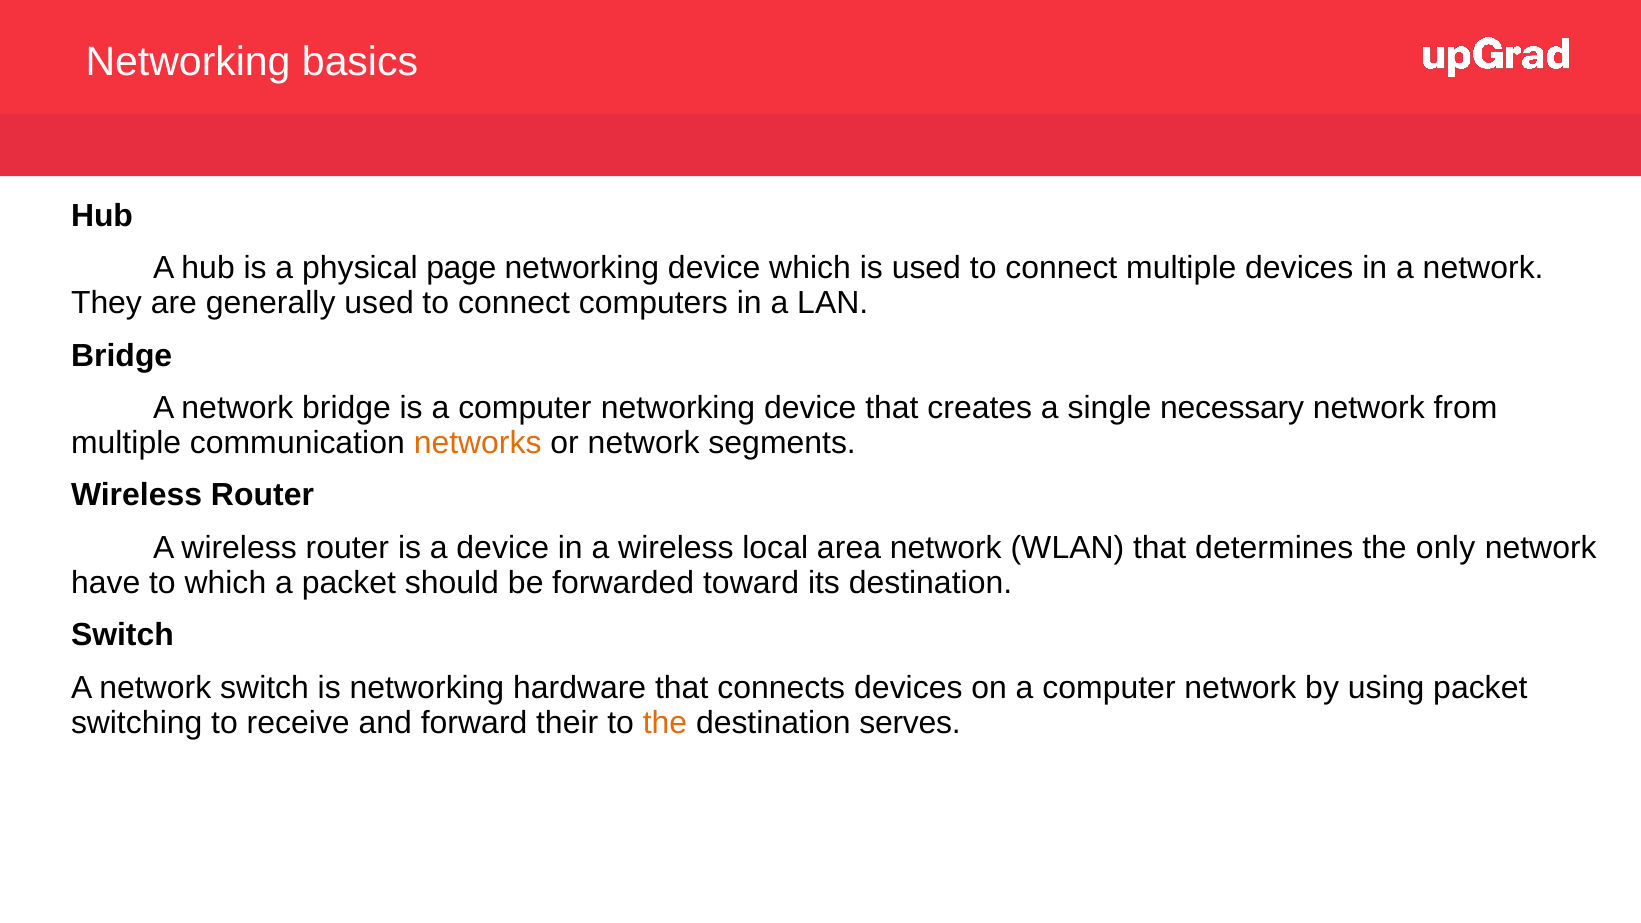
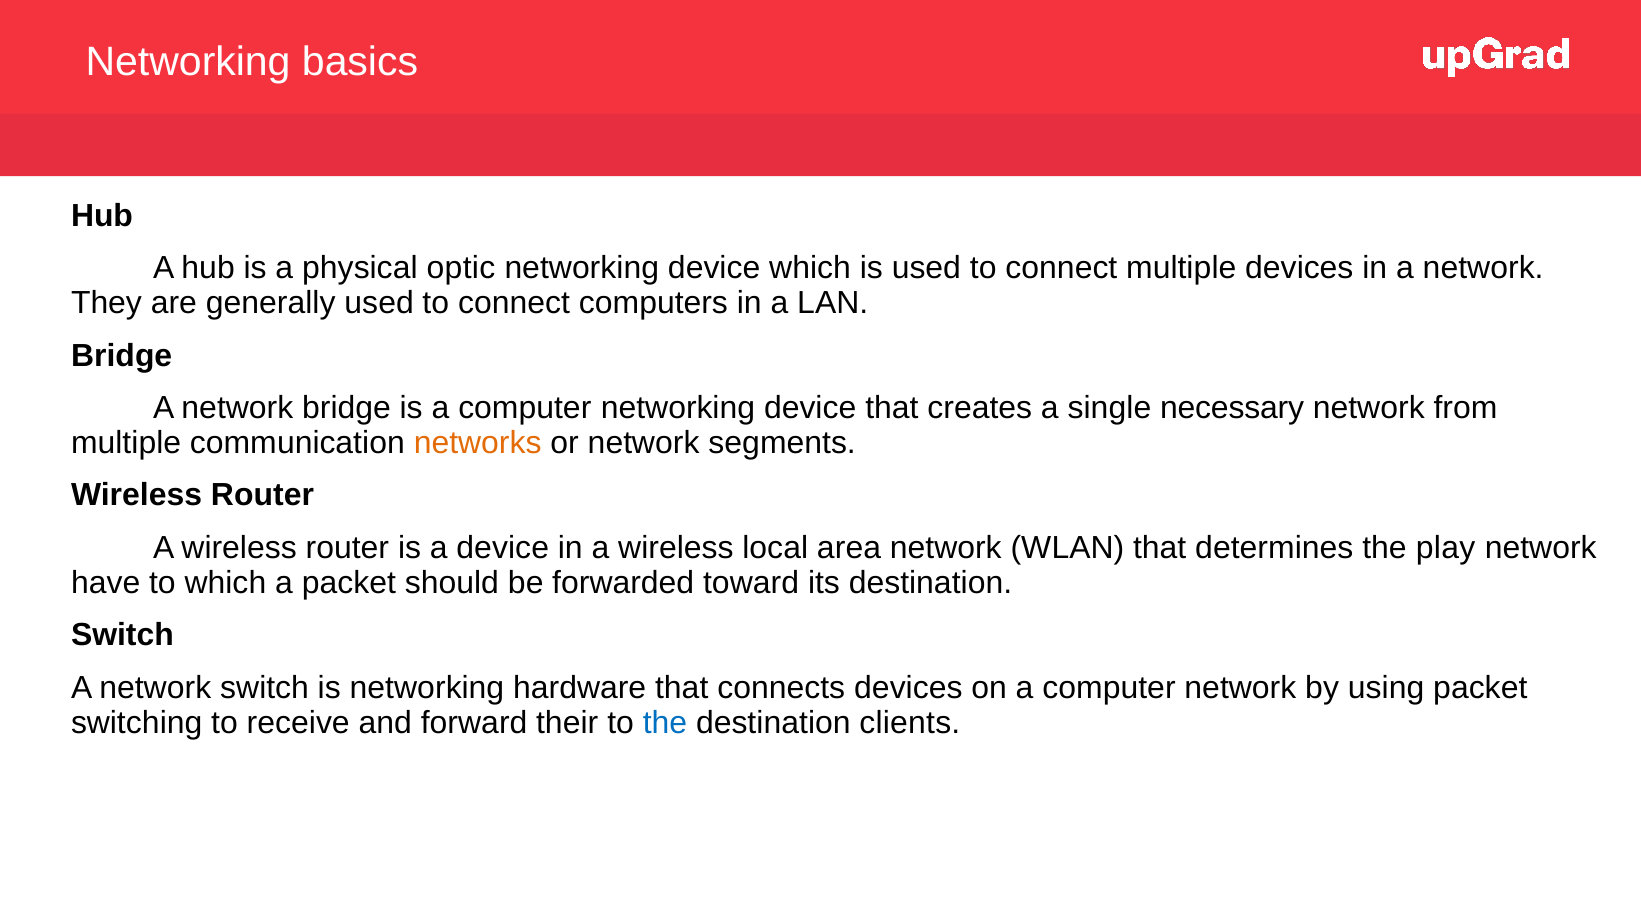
page: page -> optic (461, 268)
only: only -> play (1446, 548)
the colour: orange -> blue (665, 723)
serves: serves -> clients (910, 723)
